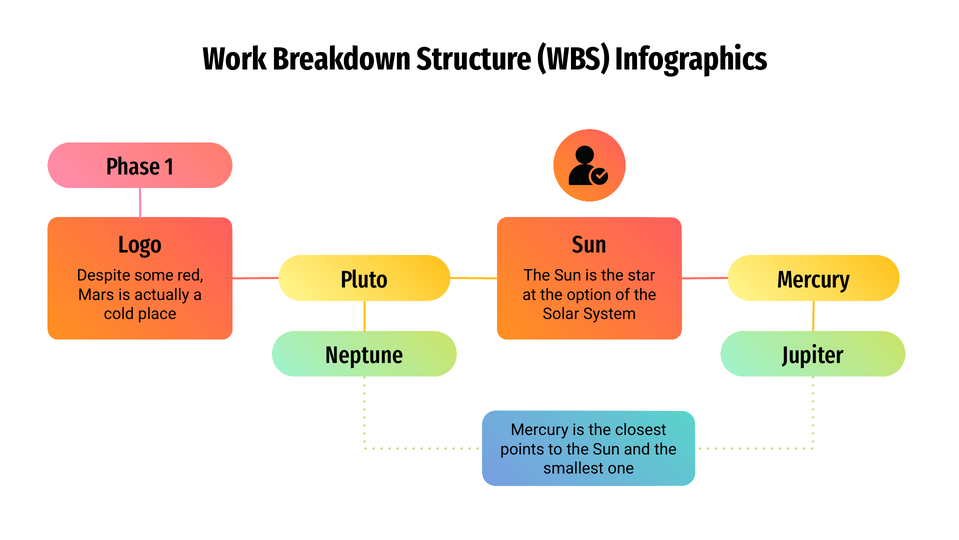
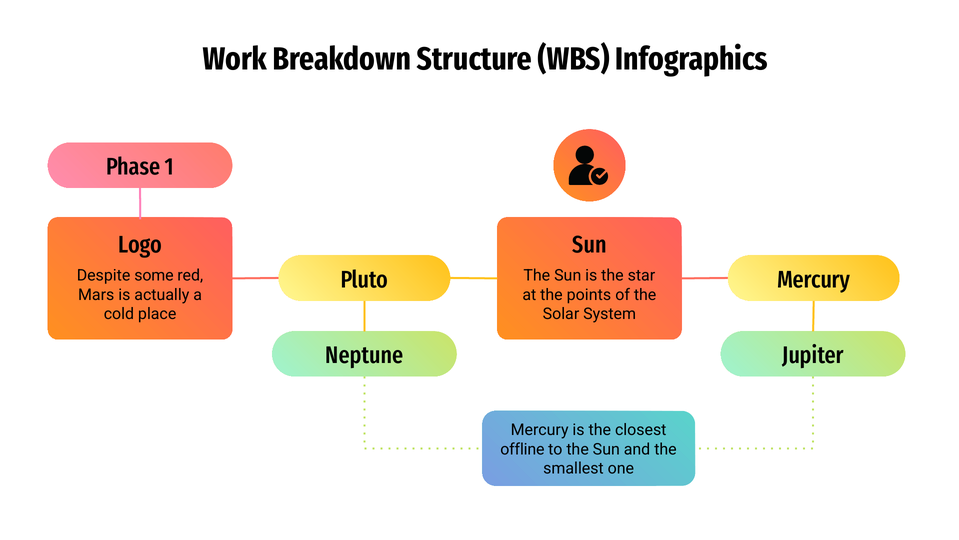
option: option -> points (589, 295)
points: points -> offline (522, 449)
